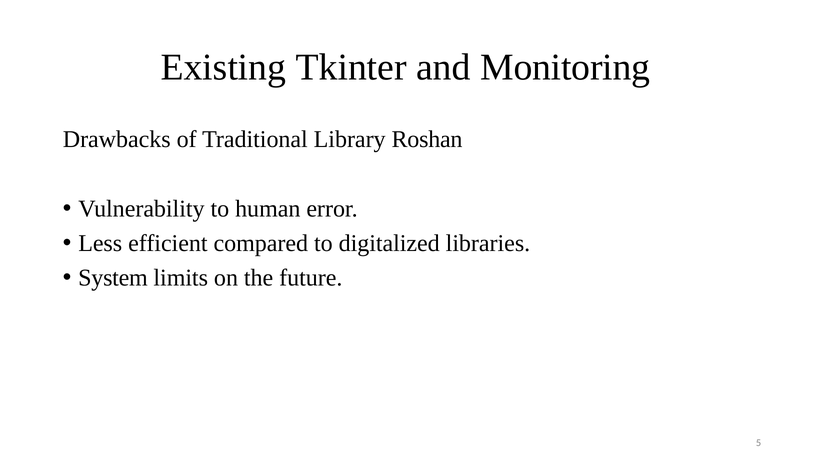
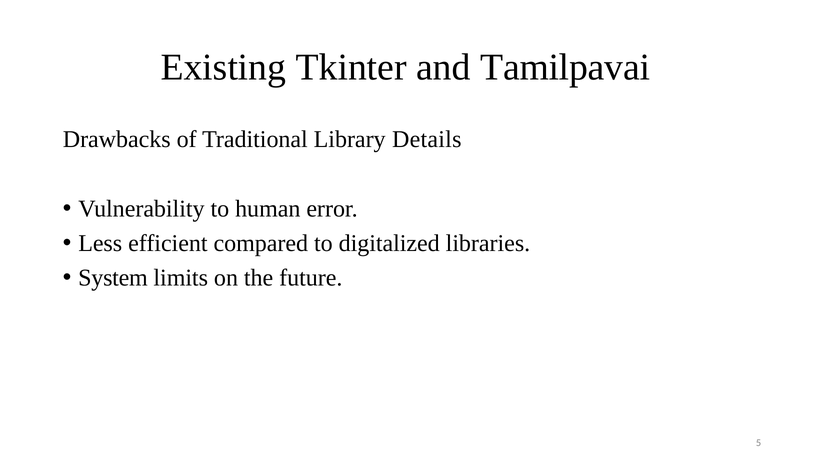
Monitoring: Monitoring -> Tamilpavai (565, 67)
Roshan: Roshan -> Details (427, 139)
